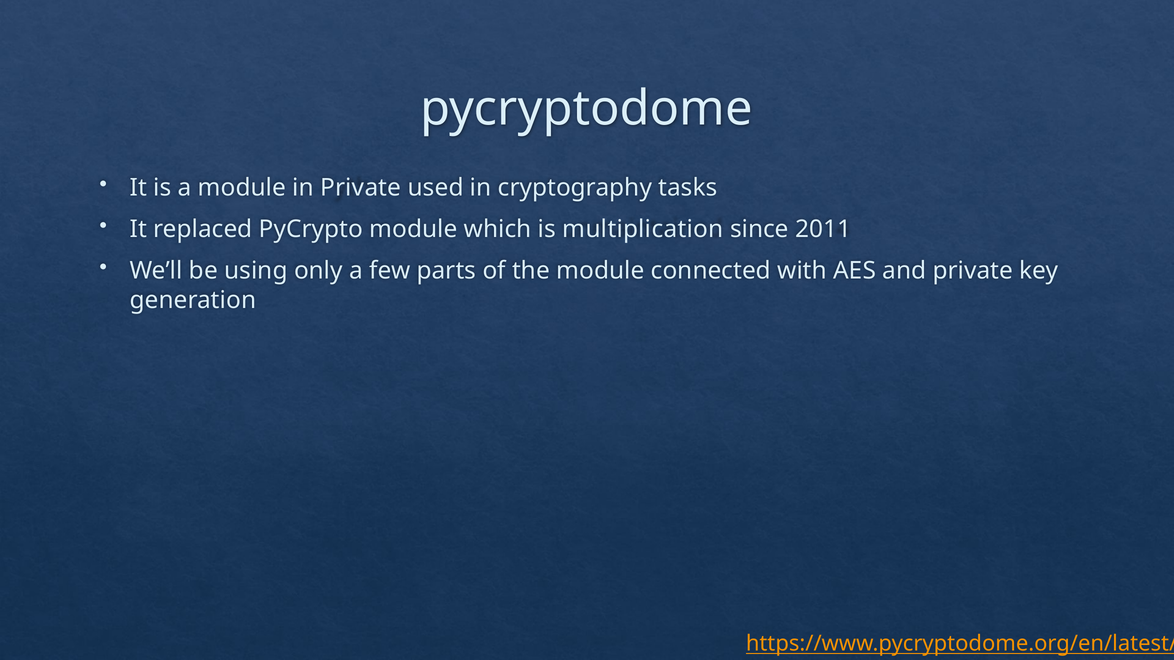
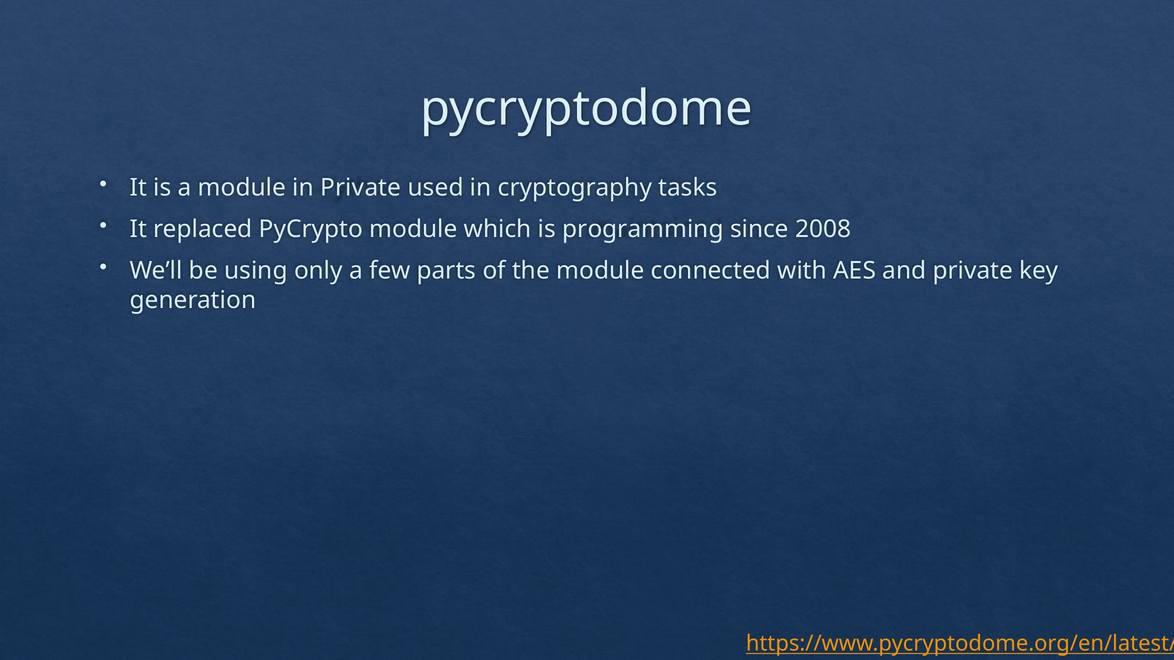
multiplication: multiplication -> programming (643, 229)
2011: 2011 -> 2008 (823, 229)
